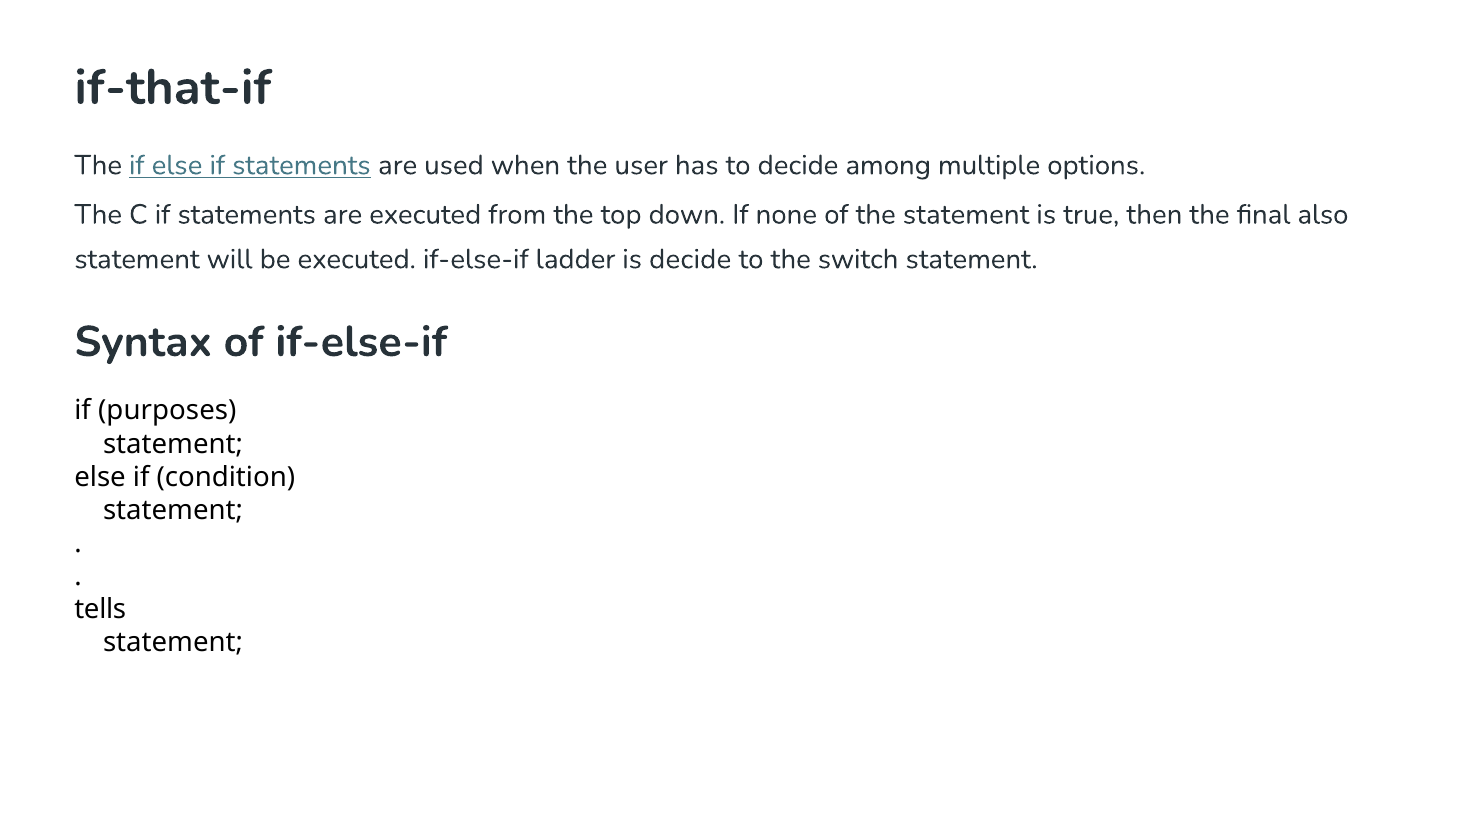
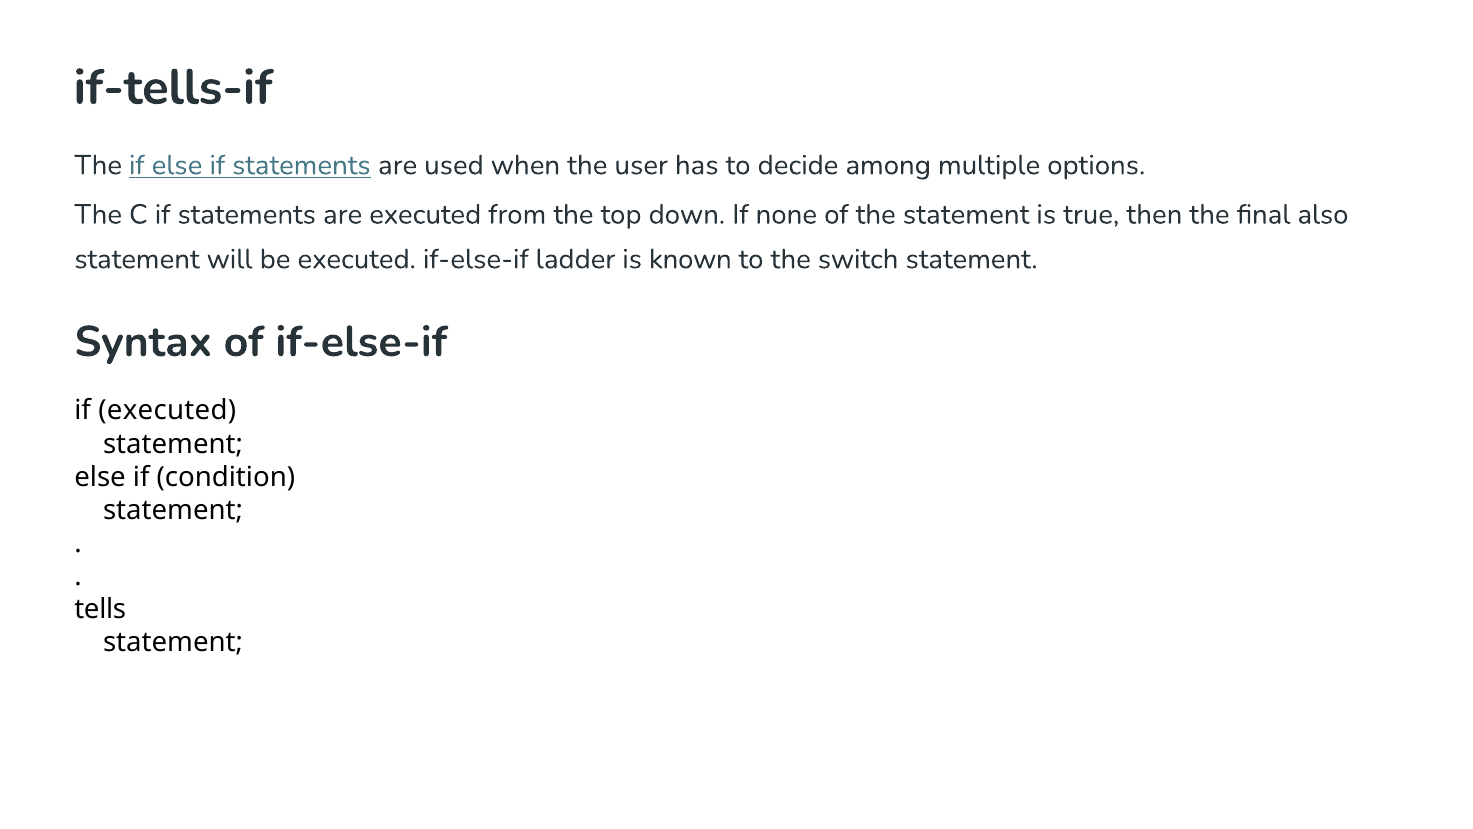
if-that-if: if-that-if -> if-tells-if (173, 87)
is decide: decide -> known (690, 259)
if purposes: purposes -> executed (167, 411)
